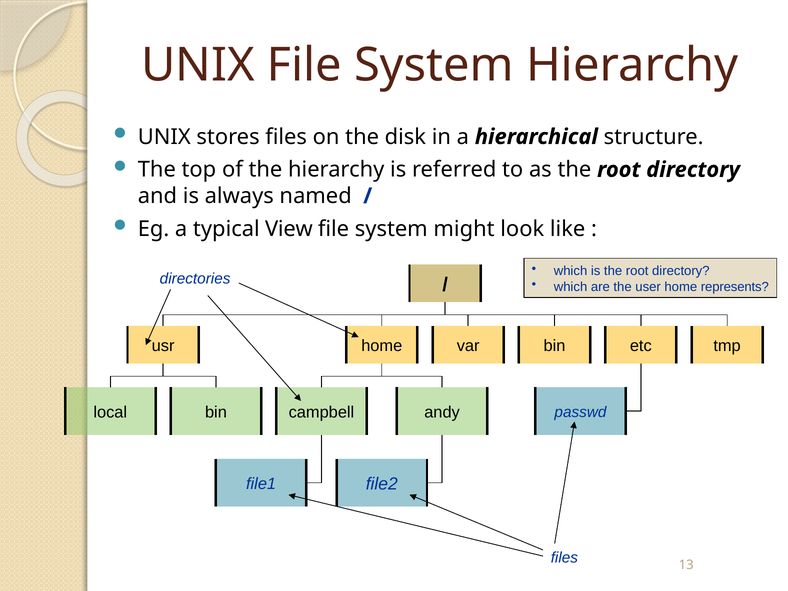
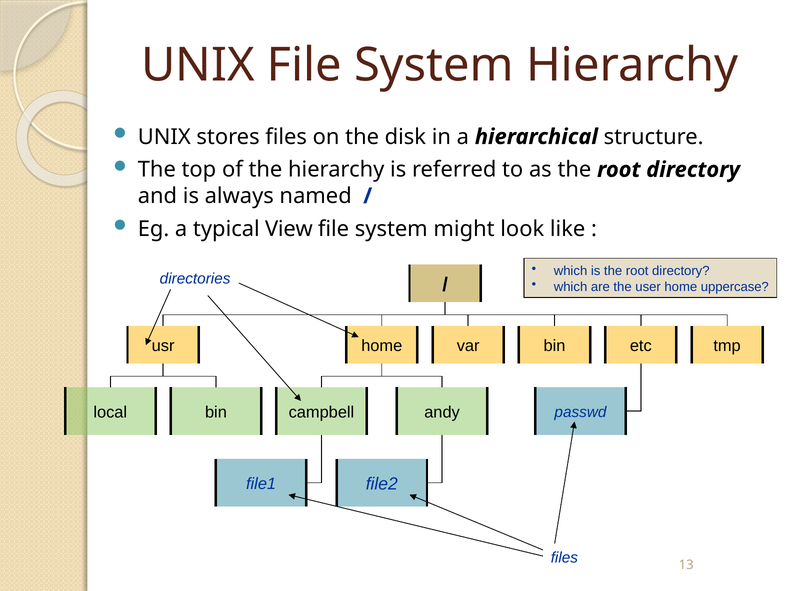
represents: represents -> uppercase (735, 287)
